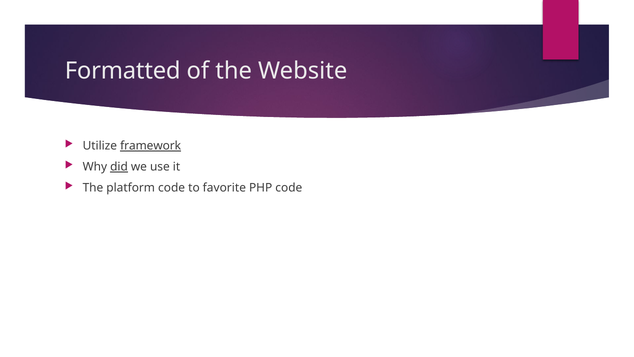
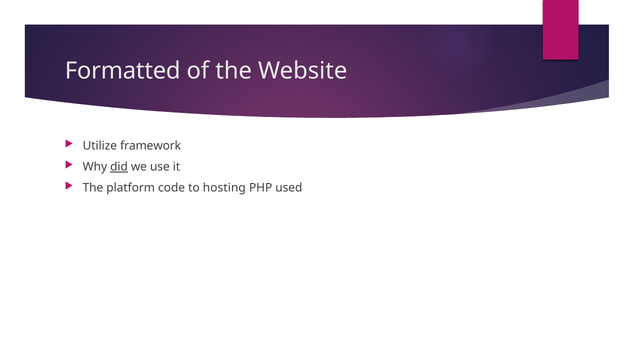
framework underline: present -> none (151, 146)
favorite: favorite -> hosting (224, 187)
PHP code: code -> used (289, 187)
